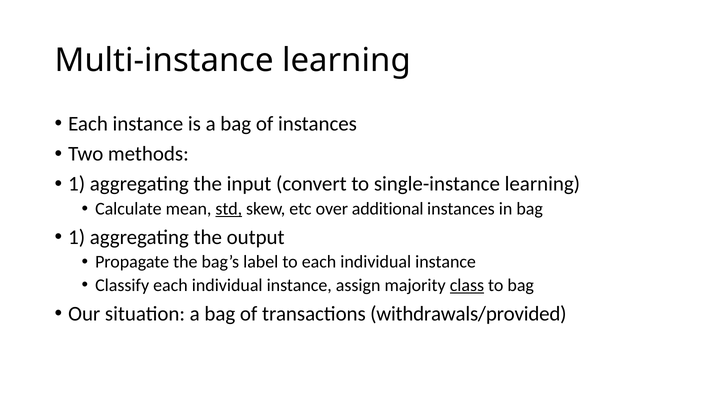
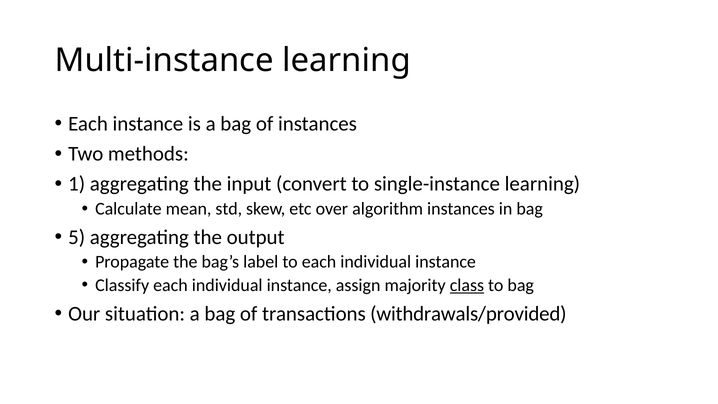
std underline: present -> none (229, 209)
additional: additional -> algorithm (388, 209)
1: 1 -> 5 (77, 237)
